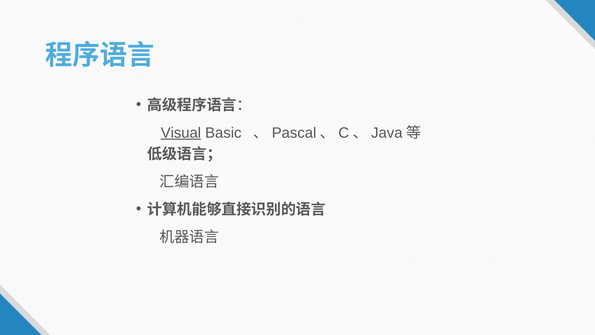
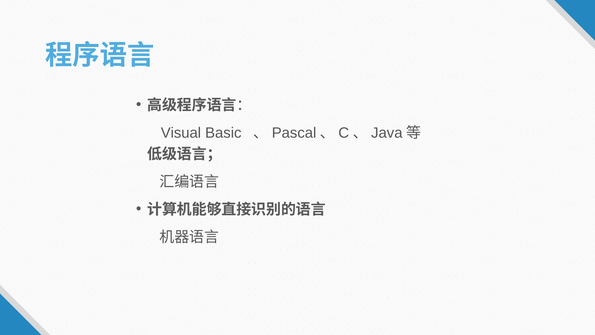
Visual underline: present -> none (181, 133)
